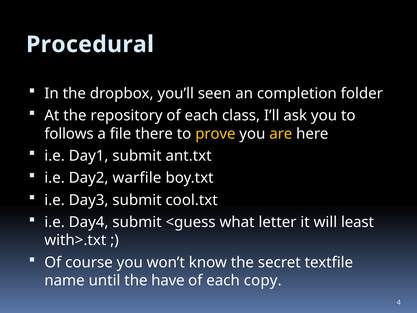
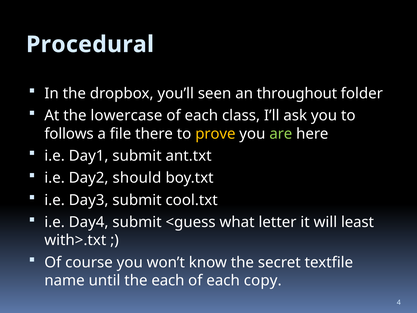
completion: completion -> throughout (297, 93)
repository: repository -> lowercase (126, 116)
are colour: yellow -> light green (281, 134)
warfile: warfile -> should (137, 178)
the have: have -> each (168, 280)
